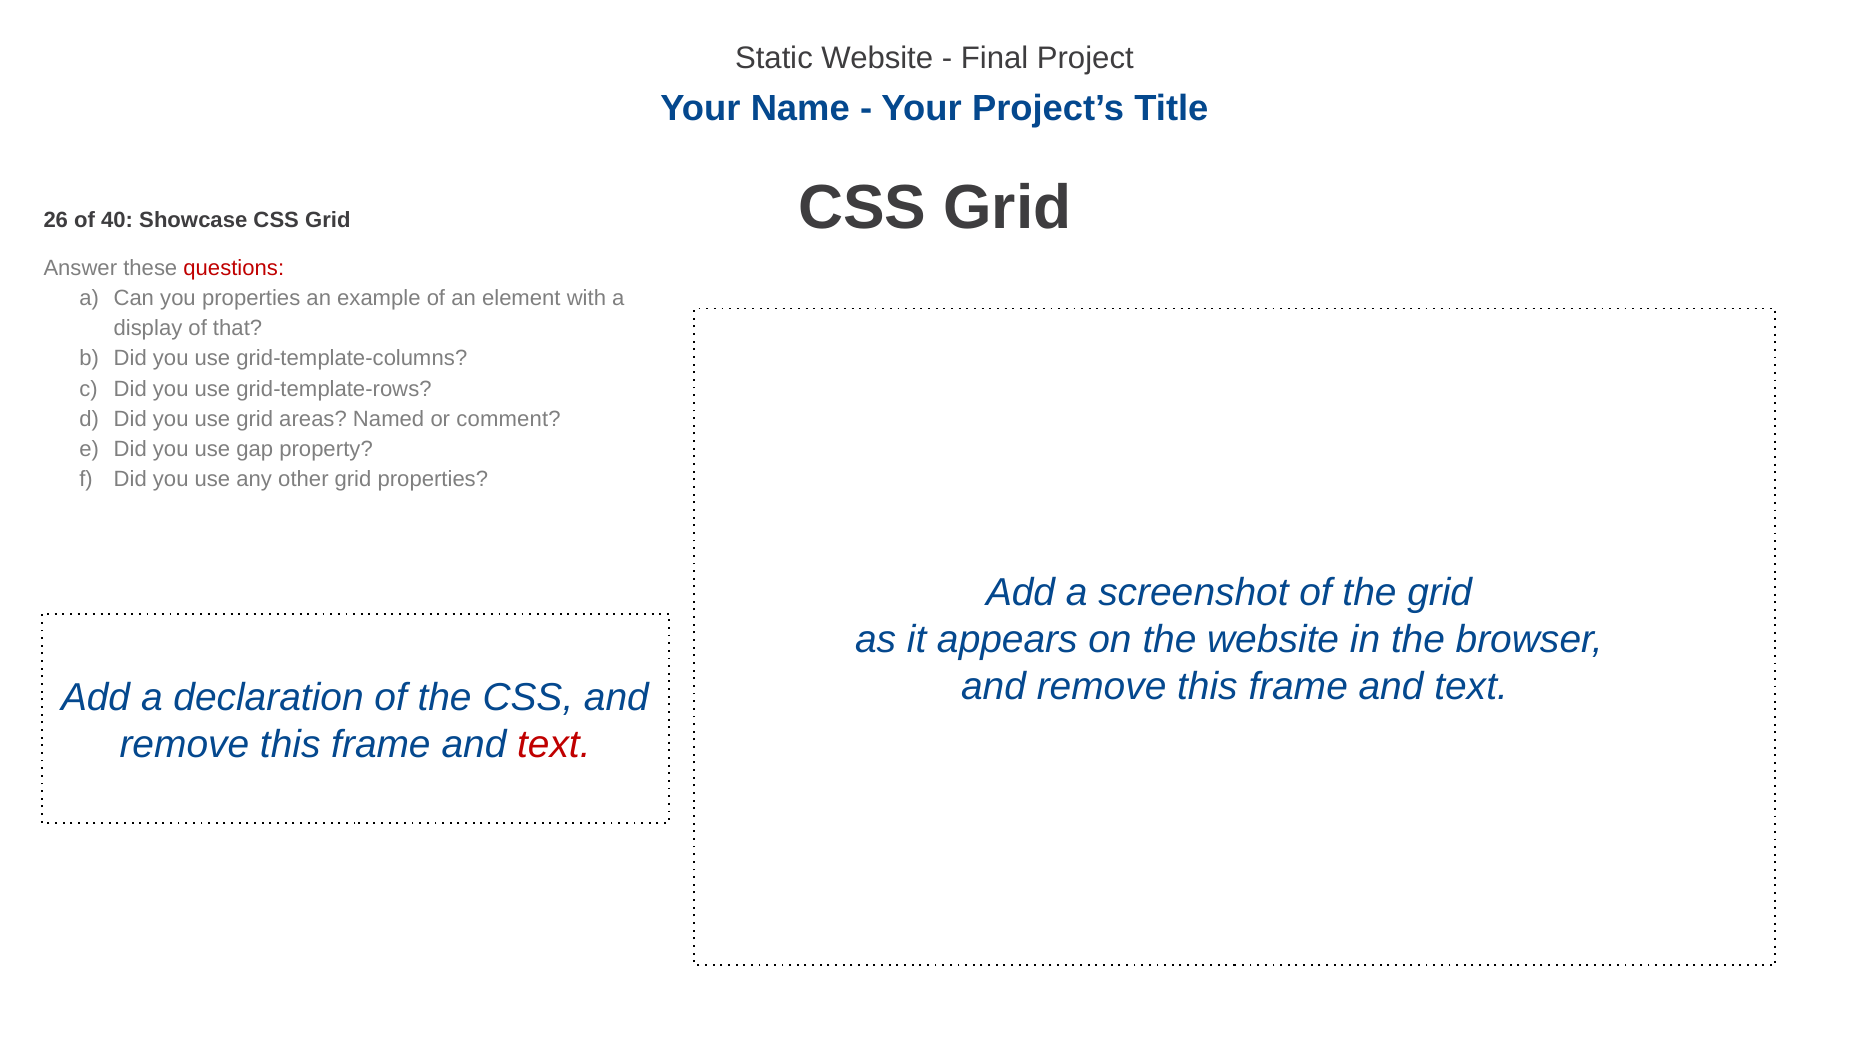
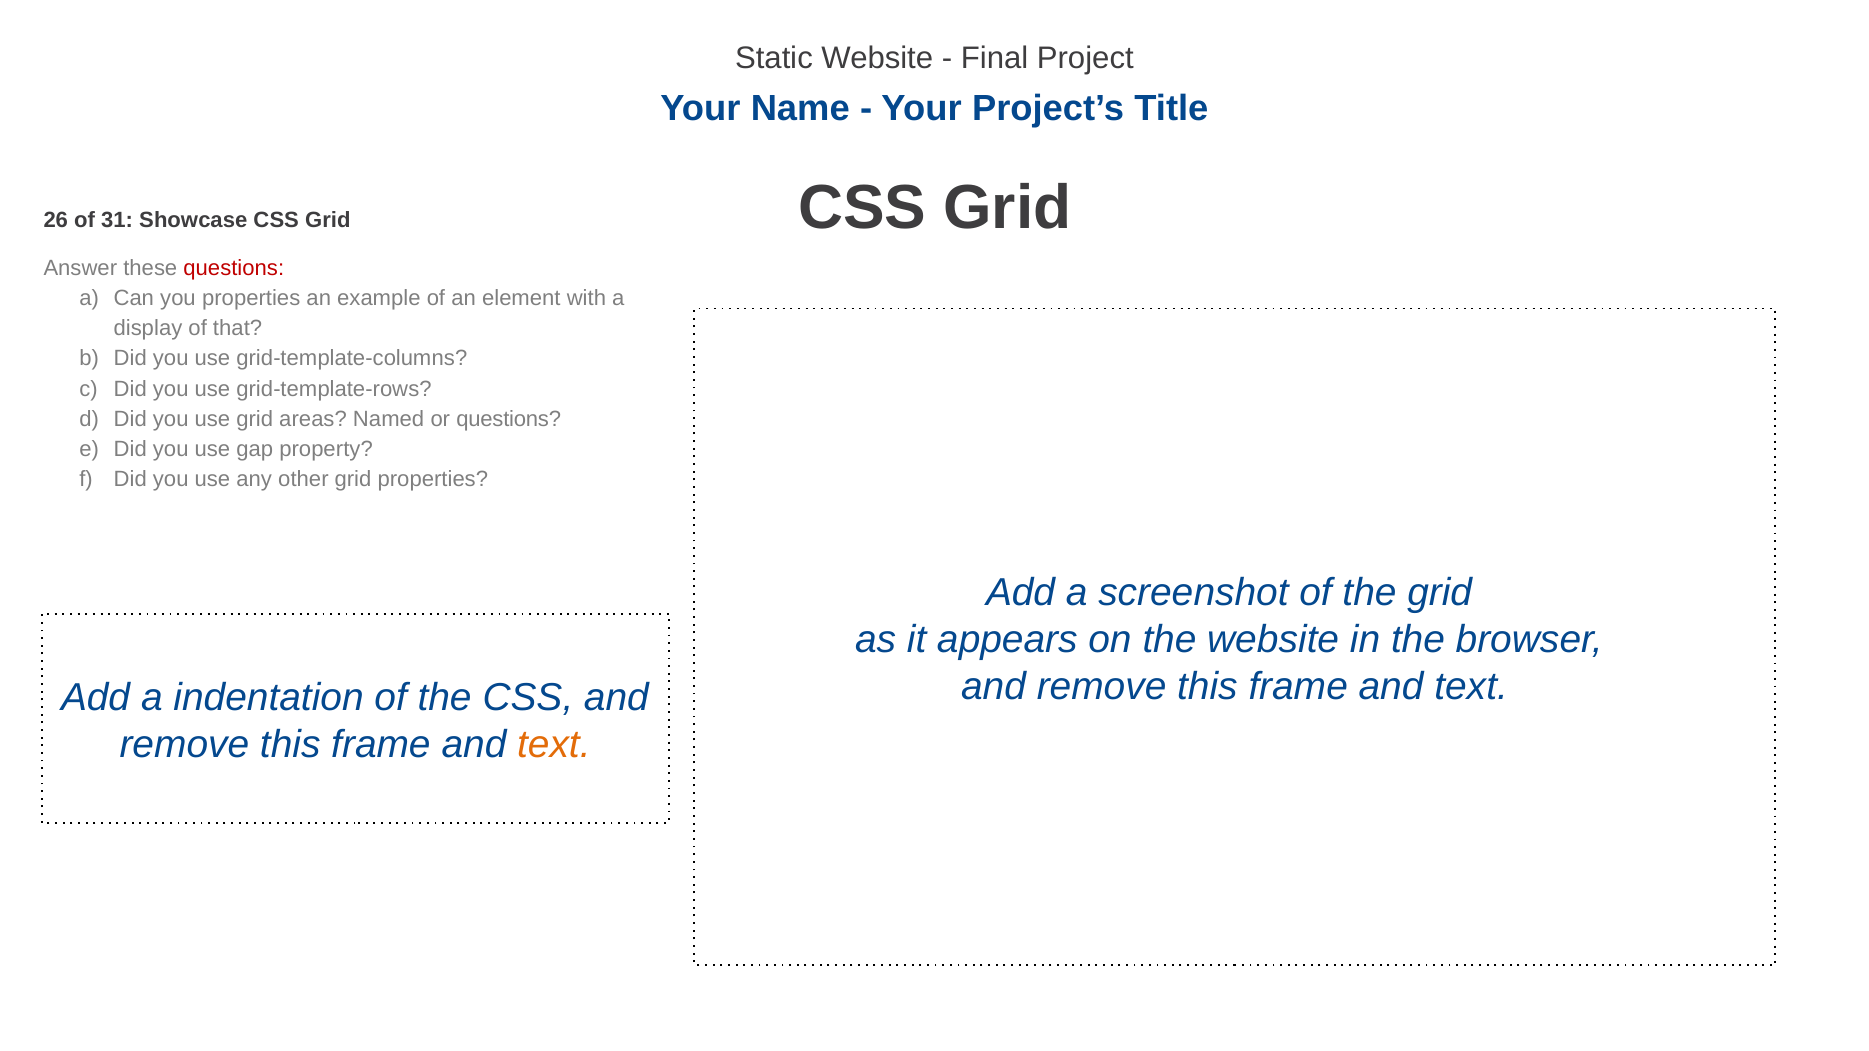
40: 40 -> 31 (117, 220)
or comment: comment -> questions (509, 419)
declaration: declaration -> indentation (269, 698)
text colour: red -> orange (554, 745)
